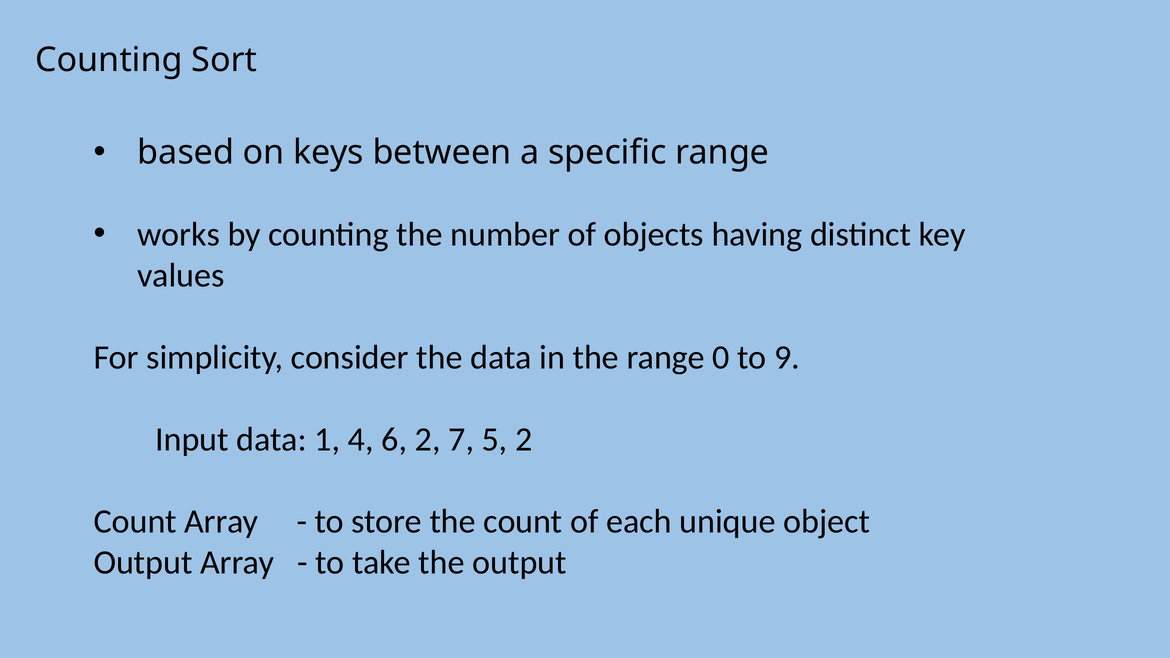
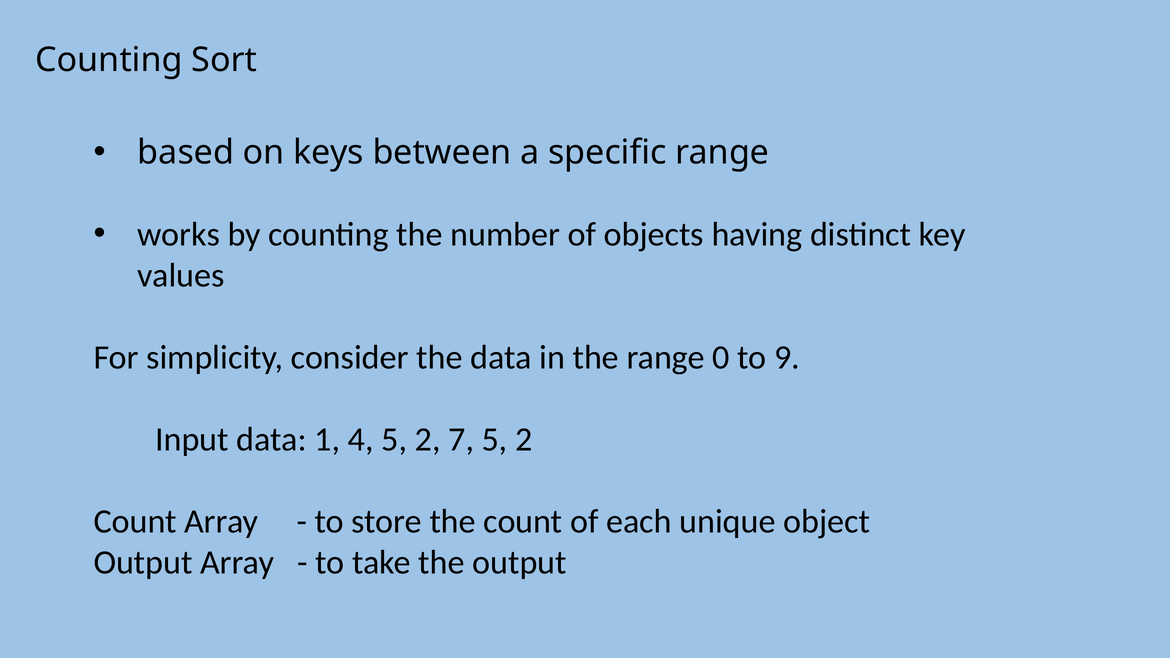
4 6: 6 -> 5 (394, 439)
